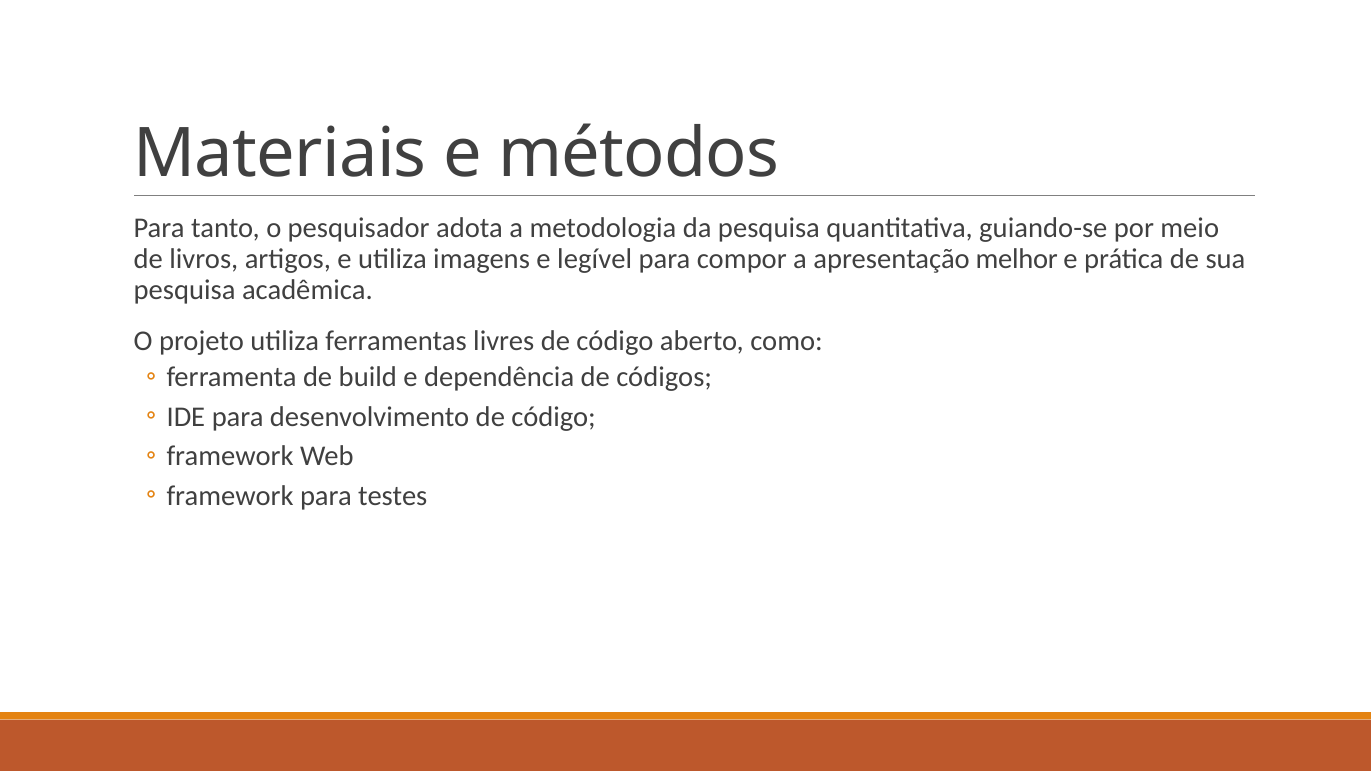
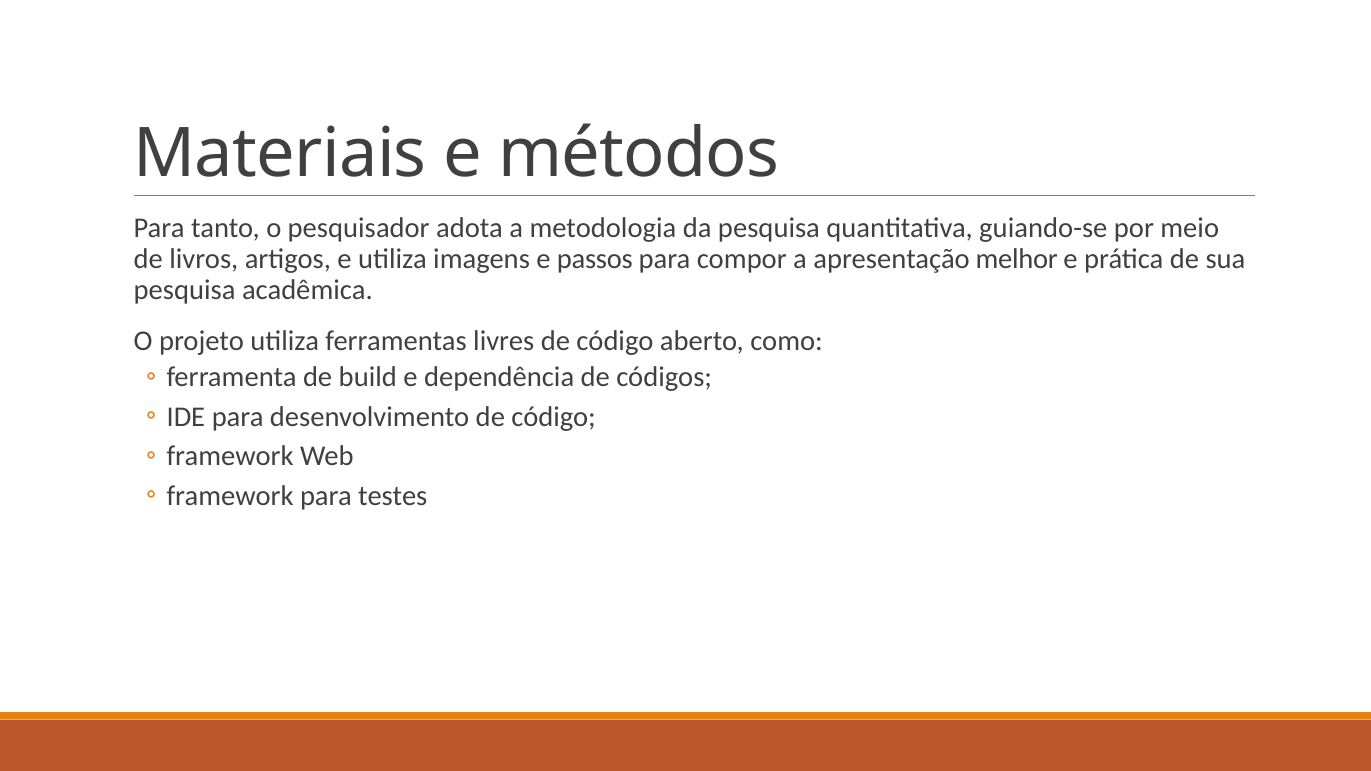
legível: legível -> passos (595, 259)
